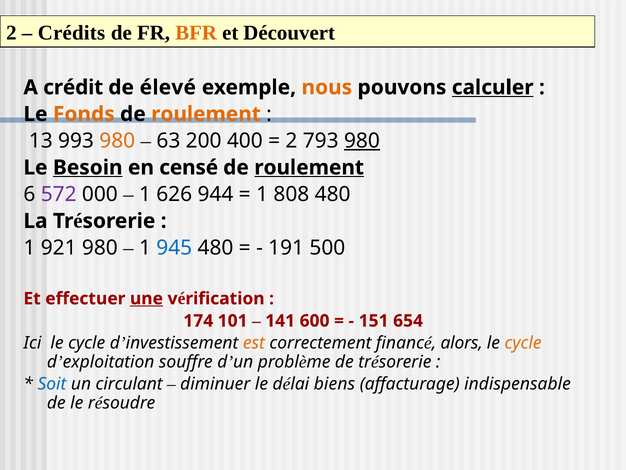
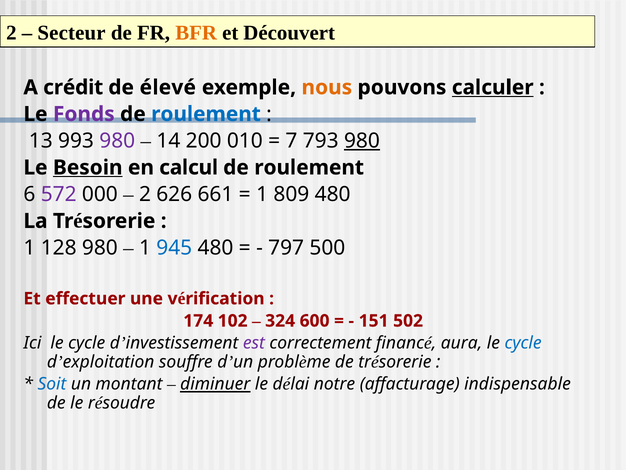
Crédits: Crédits -> Secteur (72, 33)
Fonds colour: orange -> purple (84, 114)
roulement colour: orange -> blue (206, 114)
980 colour: orange -> purple (117, 141)
63: 63 -> 14 (168, 141)
400: 400 -> 010 (245, 141)
2: 2 -> 7 (291, 141)
censé: censé -> calcul (189, 167)
roulement underline: present -> none (309, 167)
1: 1 -> 2 (145, 194)
944: 944 -> 661 (215, 194)
808: 808 -> 809 (291, 194)
921: 921 -> 128 (59, 247)
191: 191 -> 797 (286, 247)
une underline: present -> none (146, 298)
101: 101 -> 102 (233, 321)
141: 141 -> 324 (280, 321)
654: 654 -> 502 (408, 321)
est colour: orange -> purple (254, 343)
alors: alors -> aura (462, 343)
cycle colour: orange -> blue (523, 343)
circulant: circulant -> montant (129, 384)
diminuer underline: none -> present (215, 384)
biens: biens -> notre (334, 384)
